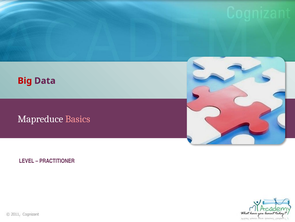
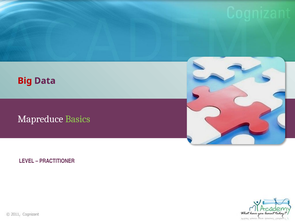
Basics colour: pink -> light green (78, 119)
